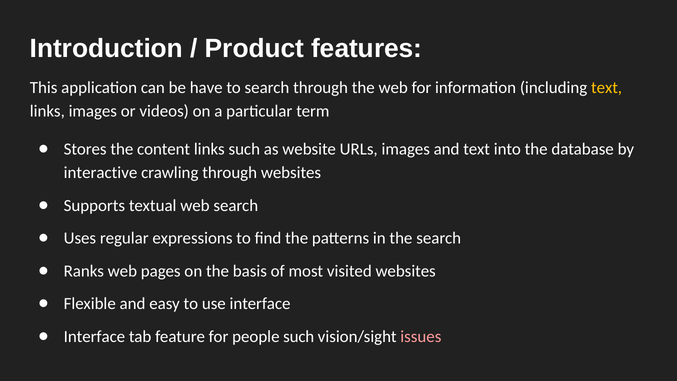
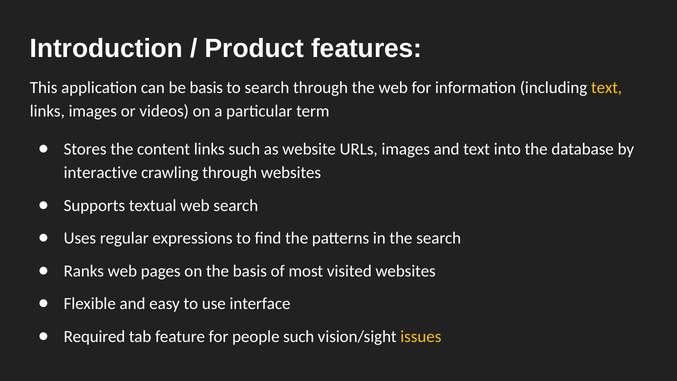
be have: have -> basis (206, 88)
Interface: Interface -> Required (94, 336)
issues colour: pink -> yellow (421, 336)
